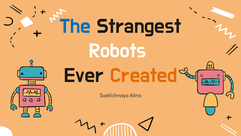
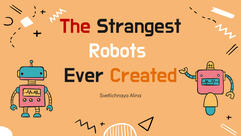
The colour: blue -> red (75, 26)
